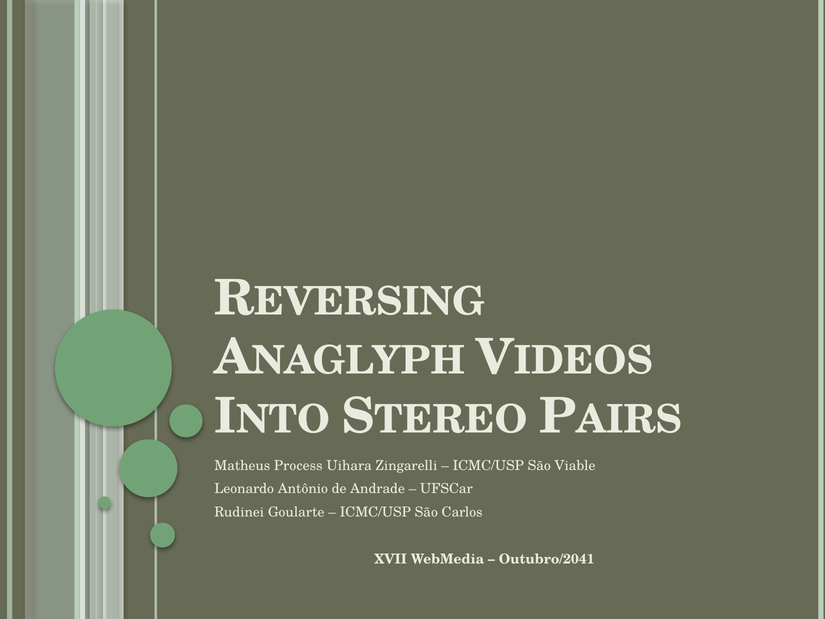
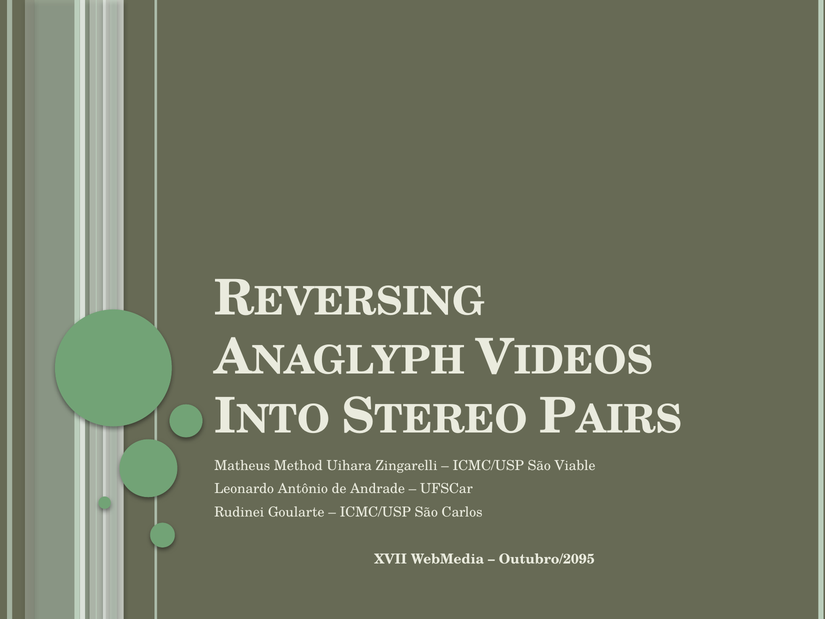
Process: Process -> Method (298, 465)
Outubro/2041: Outubro/2041 -> Outubro/2095 (547, 559)
